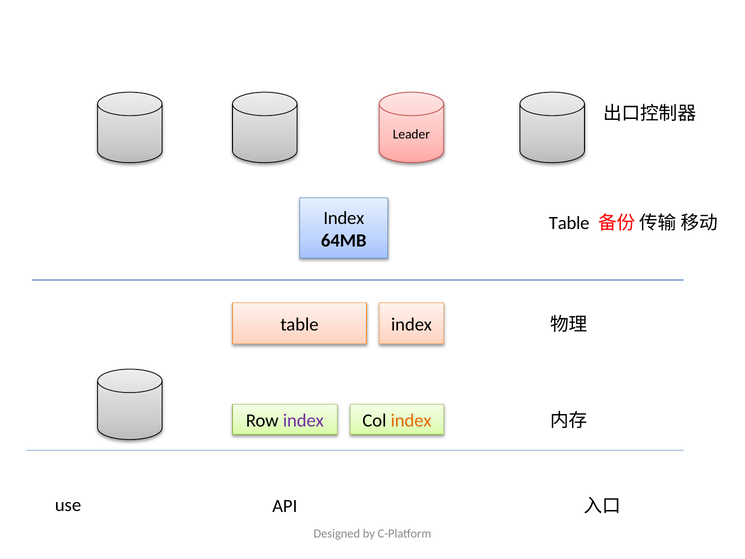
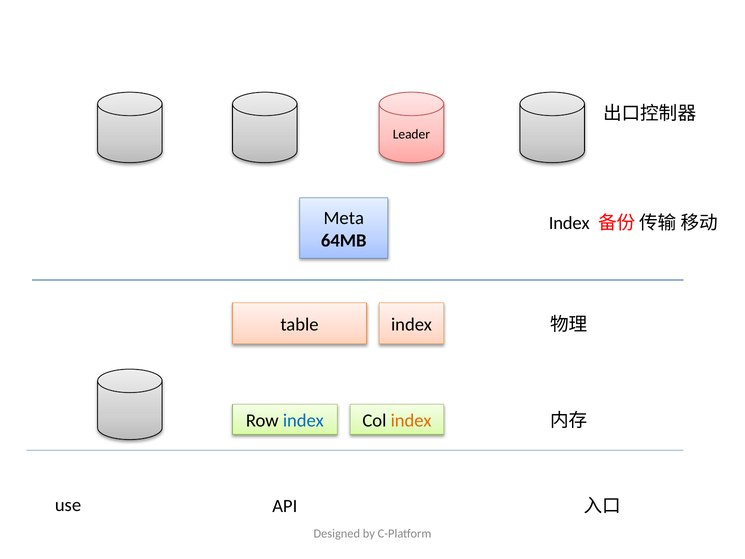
Index: Index -> Meta (344, 218)
Table: Table -> Index (569, 223)
index colour: purple -> blue (303, 421)
